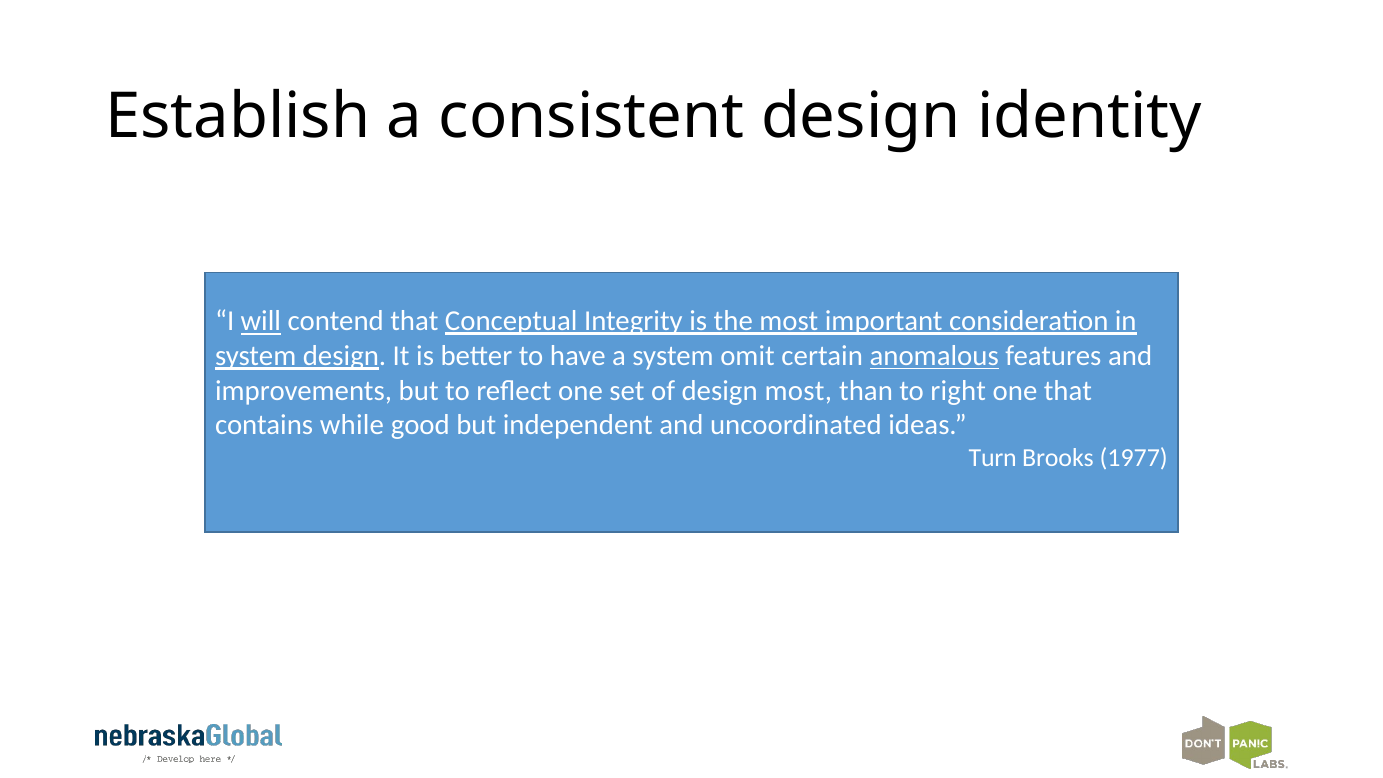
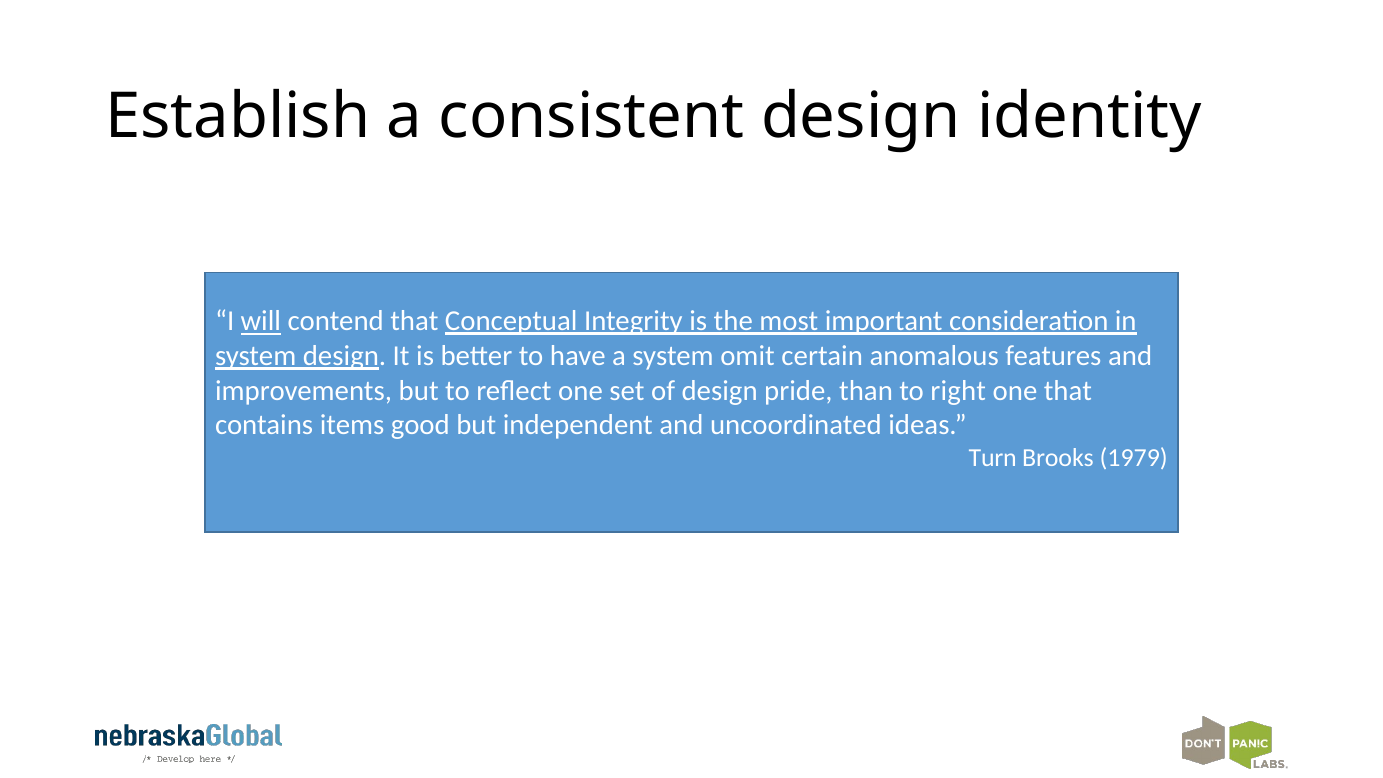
anomalous underline: present -> none (934, 356)
design most: most -> pride (798, 391)
while: while -> items (352, 425)
1977: 1977 -> 1979 (1134, 458)
